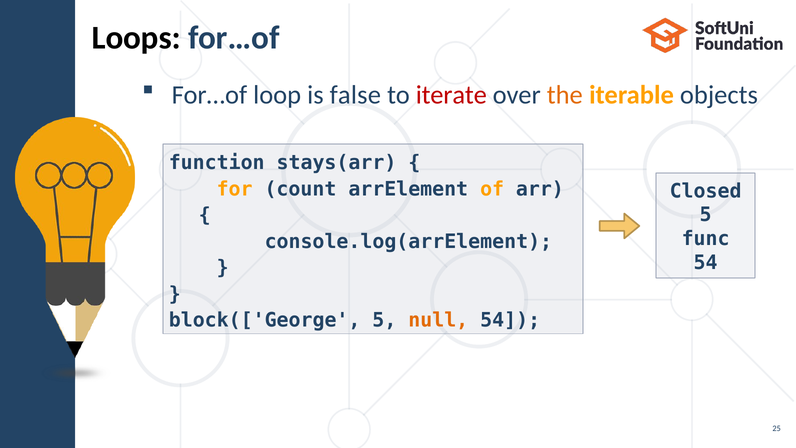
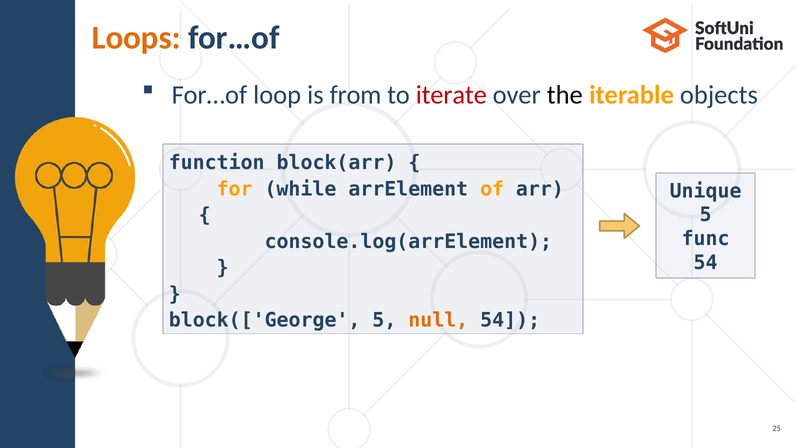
Loops colour: black -> orange (136, 38)
false: false -> from (356, 95)
the colour: orange -> black (565, 95)
stays(arr: stays(arr -> block(arr (336, 163)
count: count -> while (300, 189)
Closed: Closed -> Unique (706, 191)
